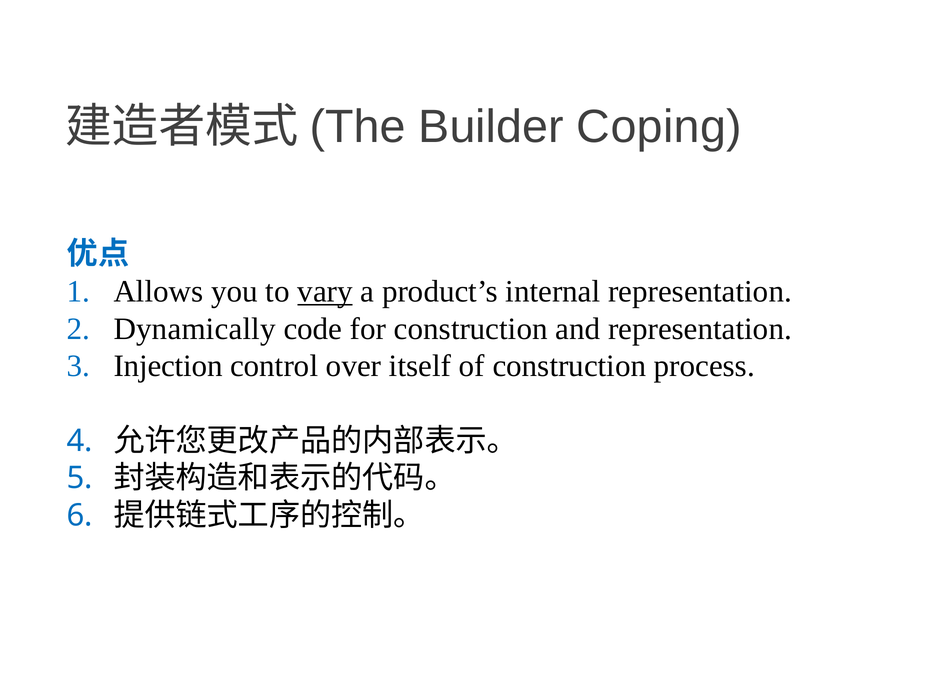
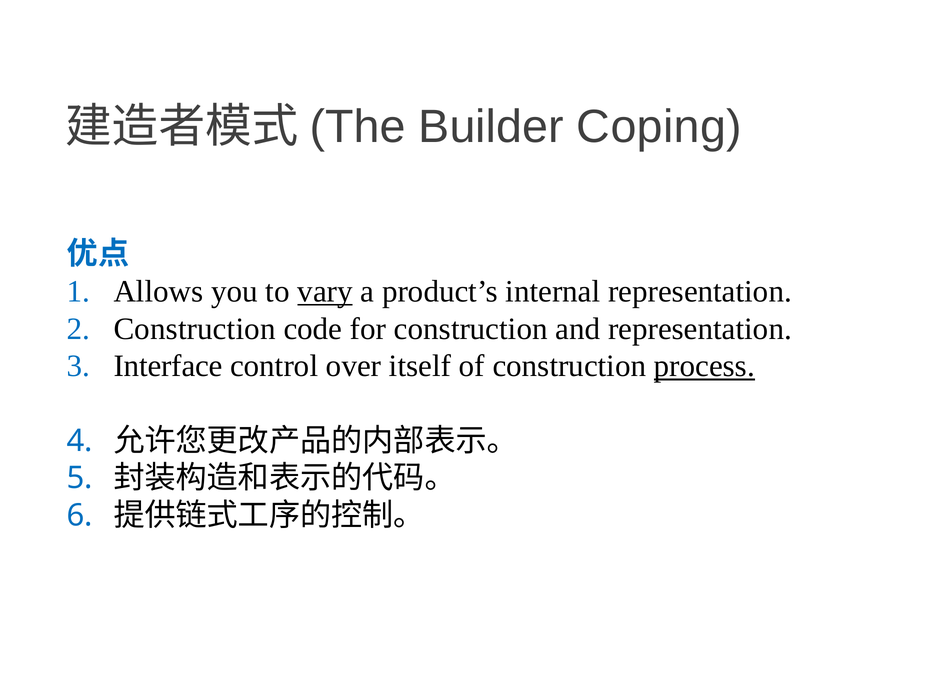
Dynamically: Dynamically -> Construction (195, 329)
Injection: Injection -> Interface (168, 366)
process underline: none -> present (704, 366)
